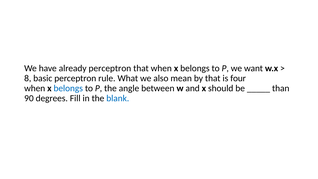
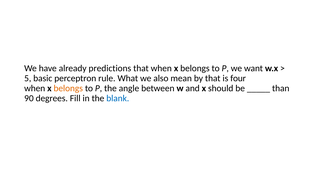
already perceptron: perceptron -> predictions (110, 68)
8: 8 -> 5 (28, 78)
belongs colour: blue -> orange (68, 88)
